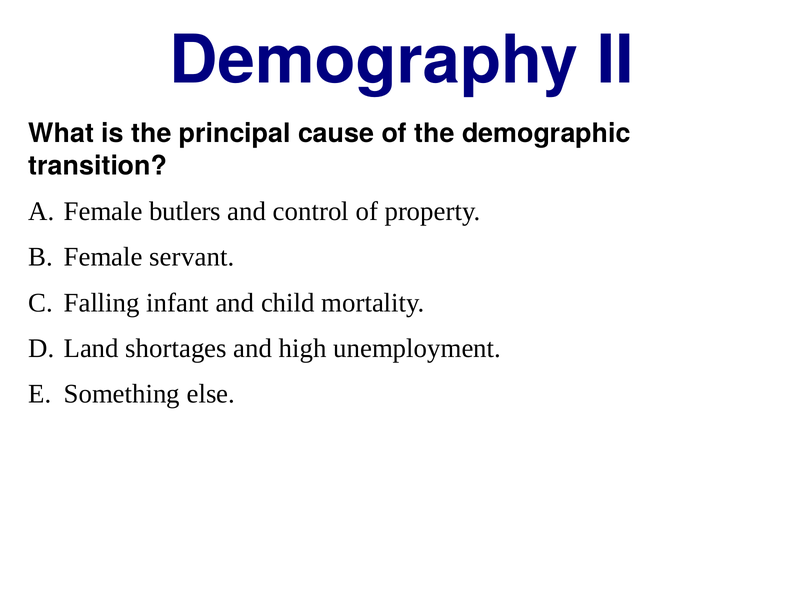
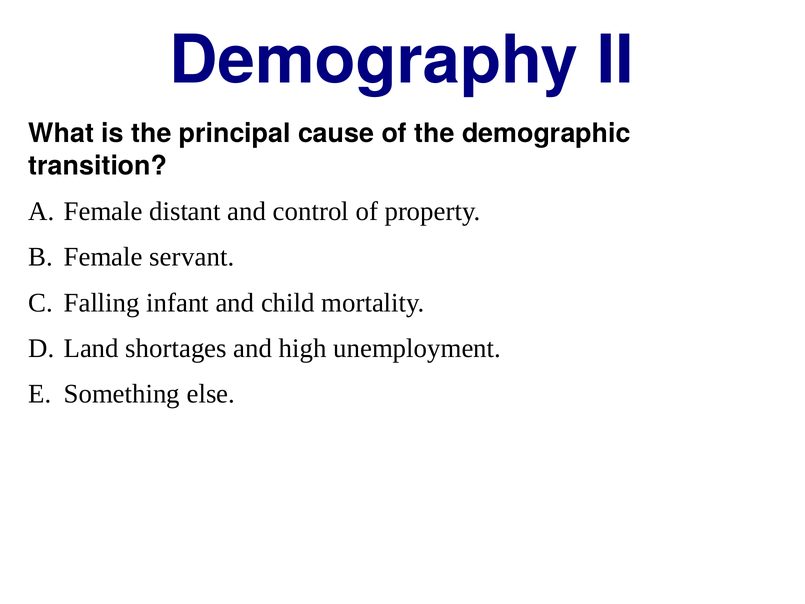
butlers: butlers -> distant (185, 211)
